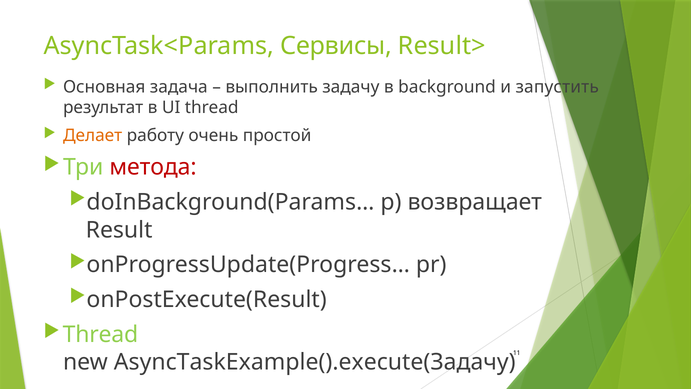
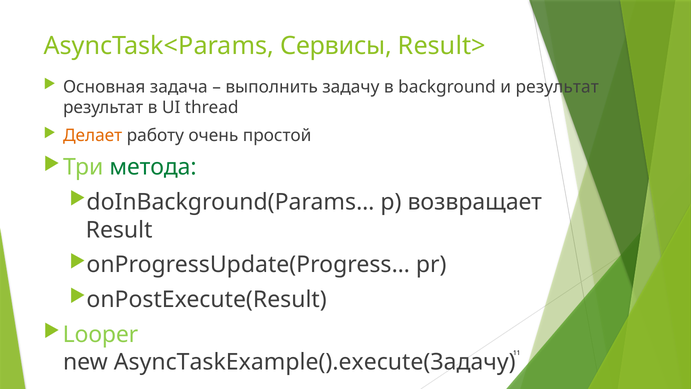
и запустить: запустить -> результат (557, 87)
метода colour: red -> green (153, 167)
Thread: Thread -> Looper (100, 334)
